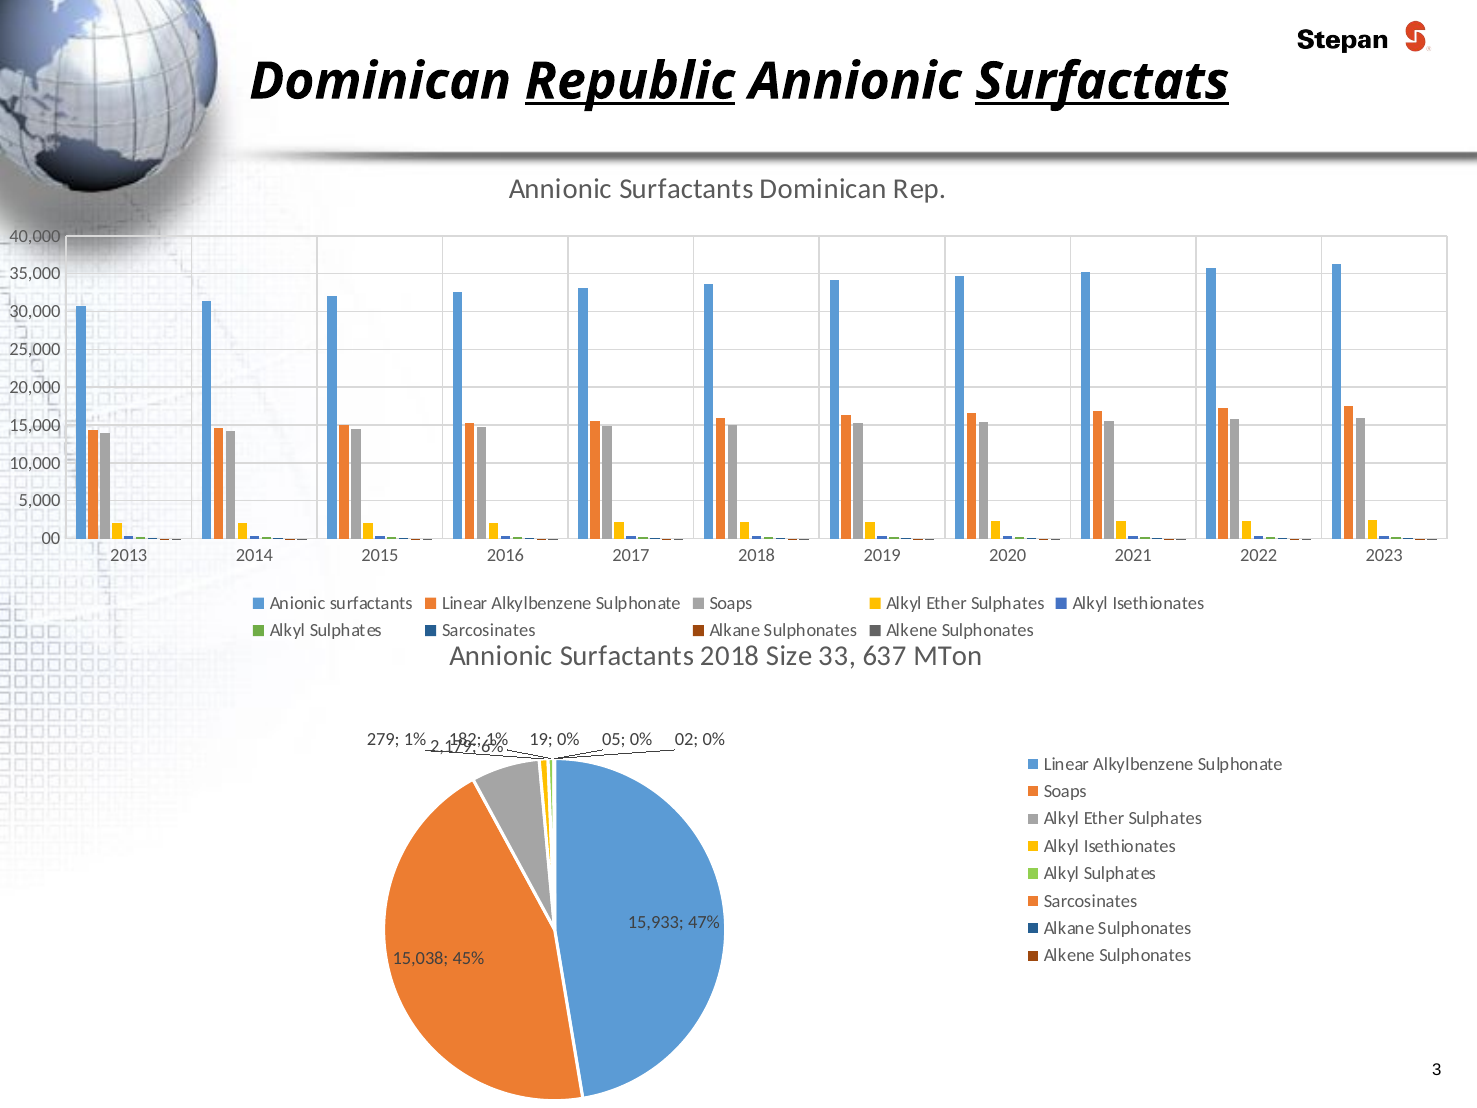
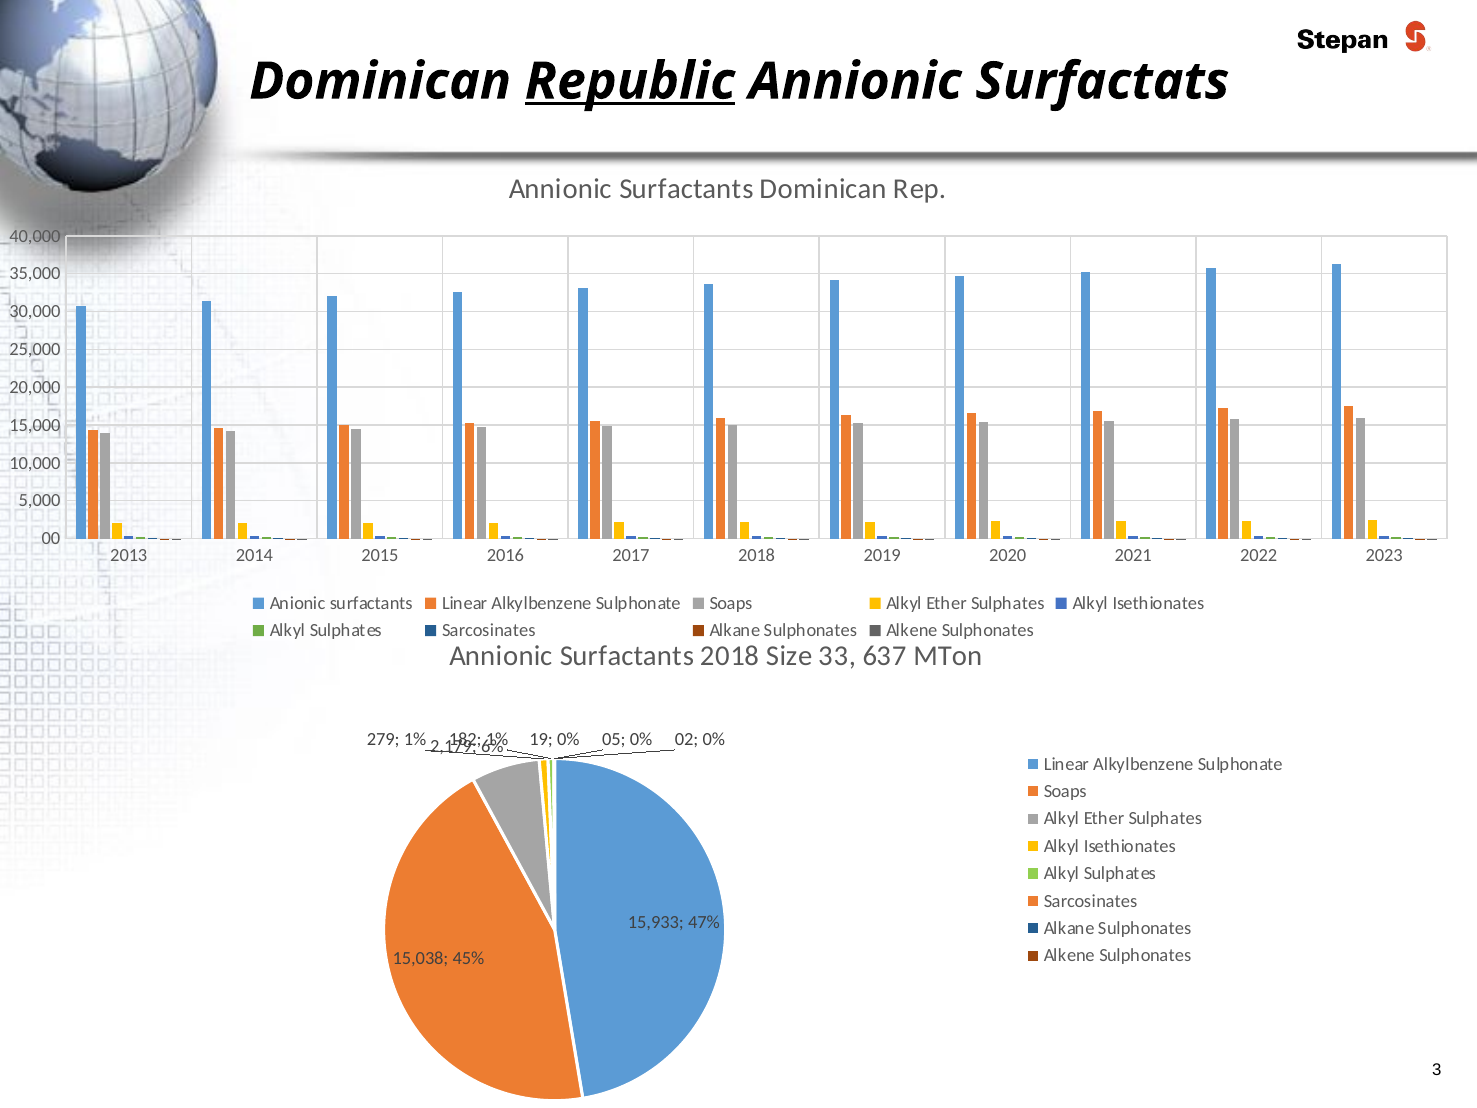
Surfactats underline: present -> none (1102, 81)
